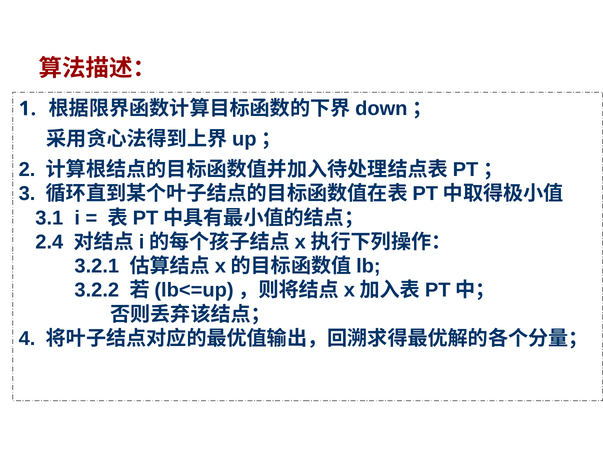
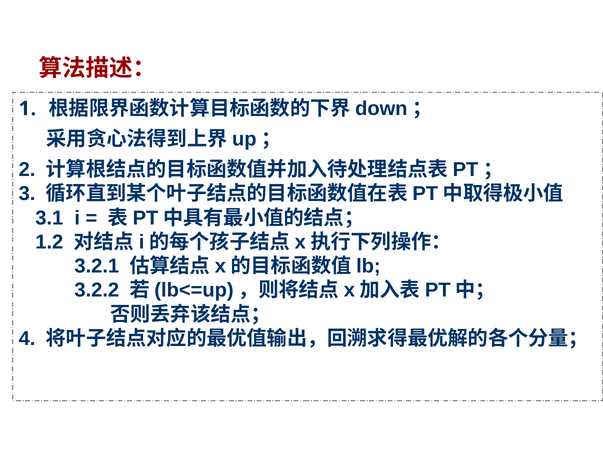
2.4: 2.4 -> 1.2 (49, 242)
